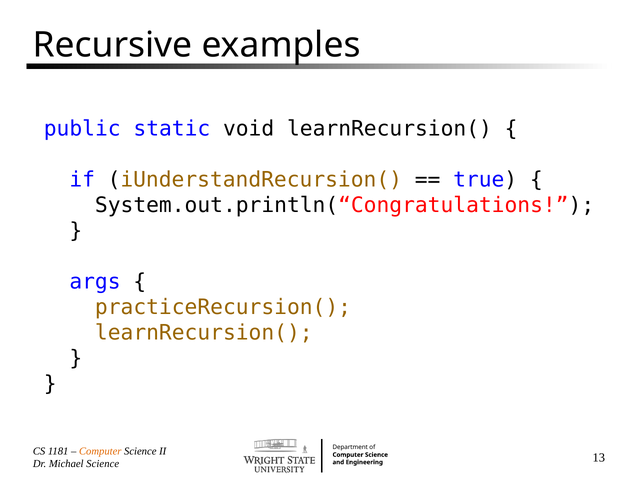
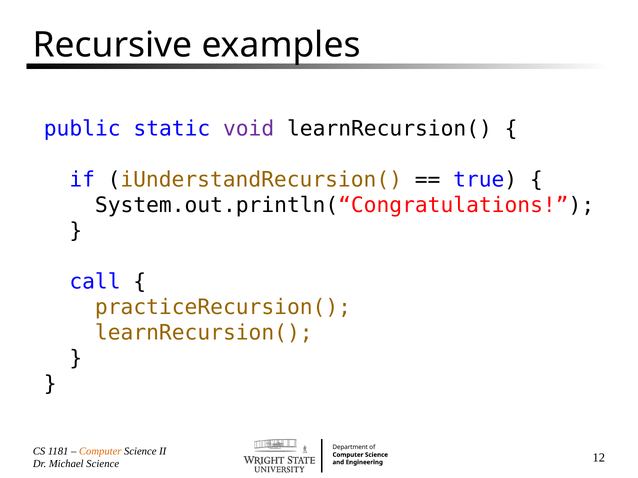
void colour: black -> purple (249, 129)
args: args -> call (95, 282)
13: 13 -> 12 (599, 458)
